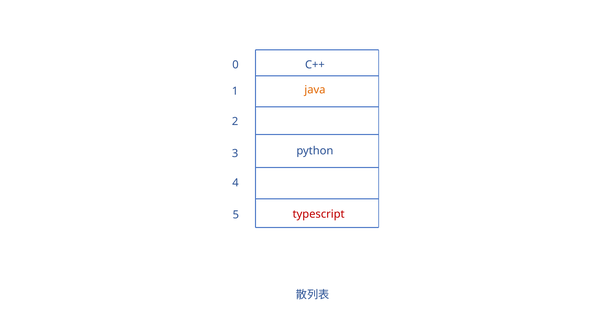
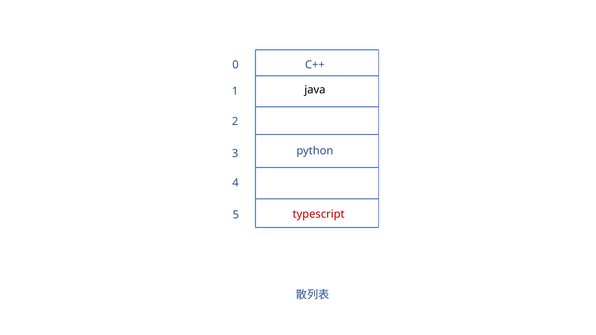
java colour: orange -> black (315, 90)
